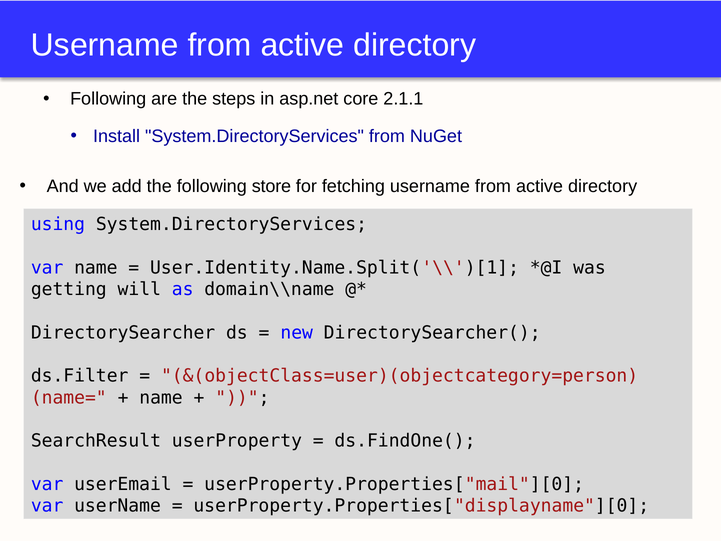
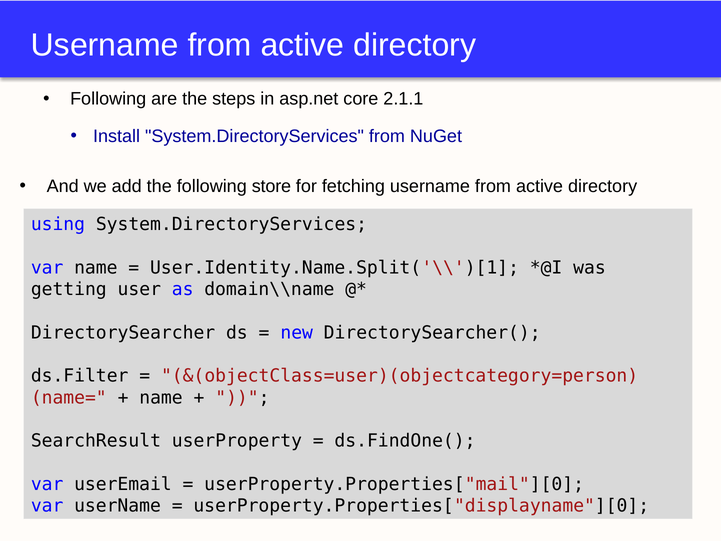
will: will -> user (139, 289)
